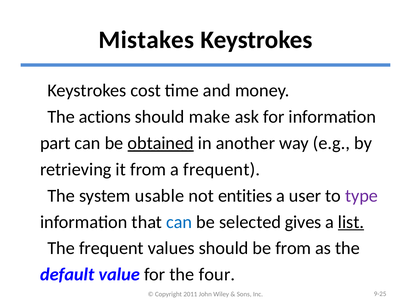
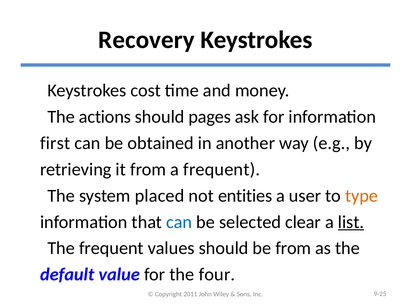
Mistakes: Mistakes -> Recovery (146, 40)
make: make -> pages (210, 117)
part: part -> first (55, 143)
obtained underline: present -> none (161, 143)
usable: usable -> placed (160, 196)
type colour: purple -> orange (362, 196)
gives: gives -> clear (303, 222)
